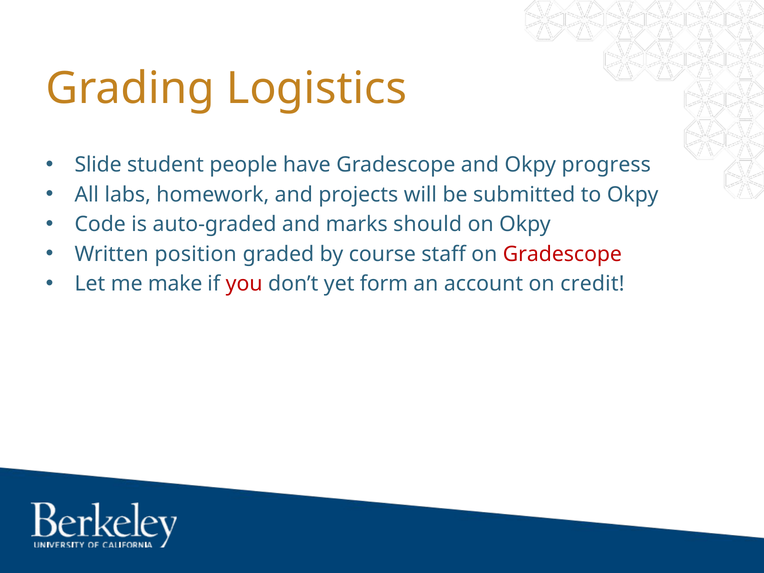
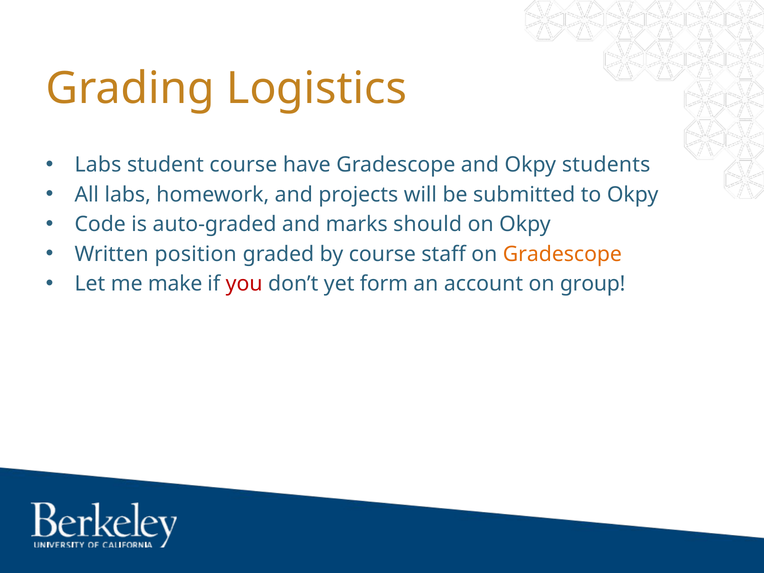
Slide: Slide -> Labs (98, 165)
student people: people -> course (243, 165)
progress: progress -> students (606, 165)
Gradescope colour: red -> orange (562, 254)
credit: credit -> group (593, 284)
